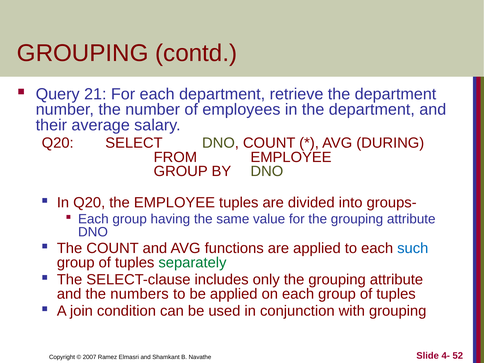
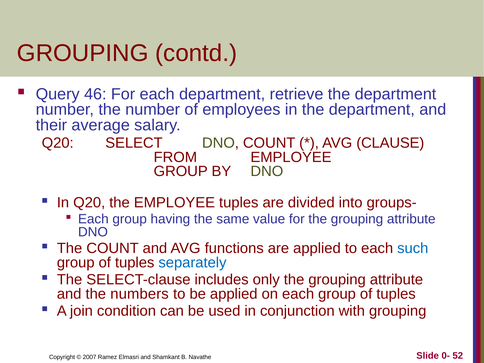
21: 21 -> 46 (95, 94)
DURING: DURING -> CLAUSE (390, 143)
separately colour: green -> blue (192, 263)
4-: 4- -> 0- (446, 356)
